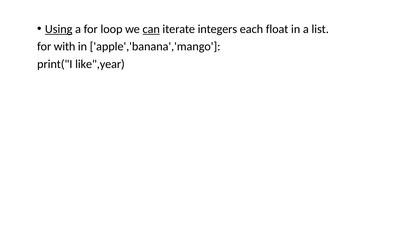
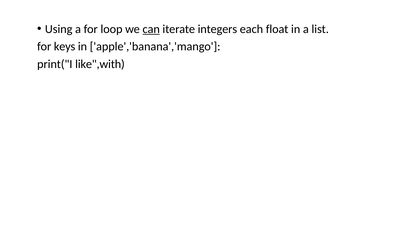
Using underline: present -> none (59, 29)
with: with -> keys (65, 47)
like",year: like",year -> like",with (100, 64)
